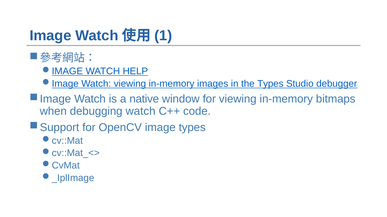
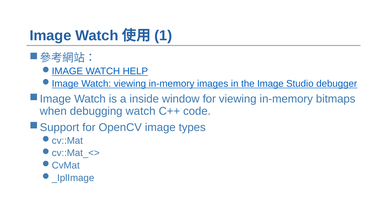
the Types: Types -> Image (270, 84)
native: native -> inside (144, 99)
